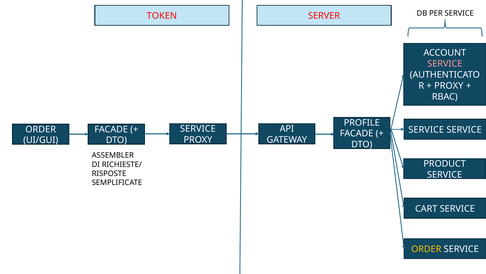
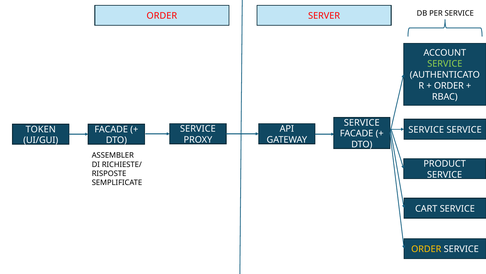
TOKEN: TOKEN -> ORDER (162, 16)
SERVICE colour: pink -> light green (445, 64)
PROXY: PROXY -> ORDER (449, 86)
PROFILE: PROFILE -> SERVICE (362, 122)
ORDER: ORDER -> TOKEN (41, 129)
